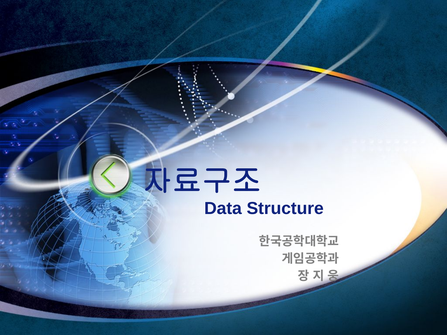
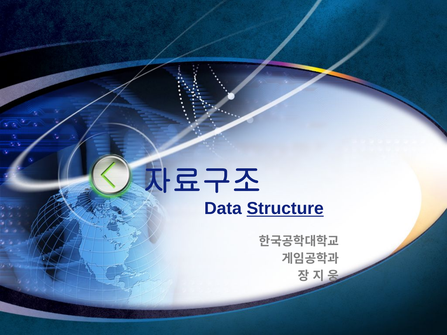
Structure underline: none -> present (285, 209)
